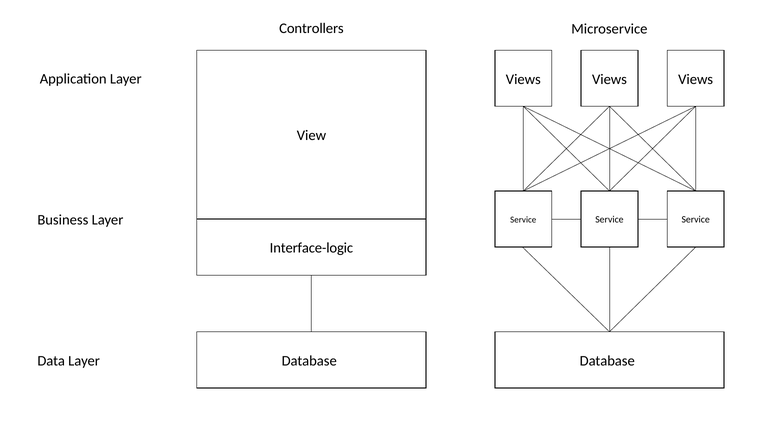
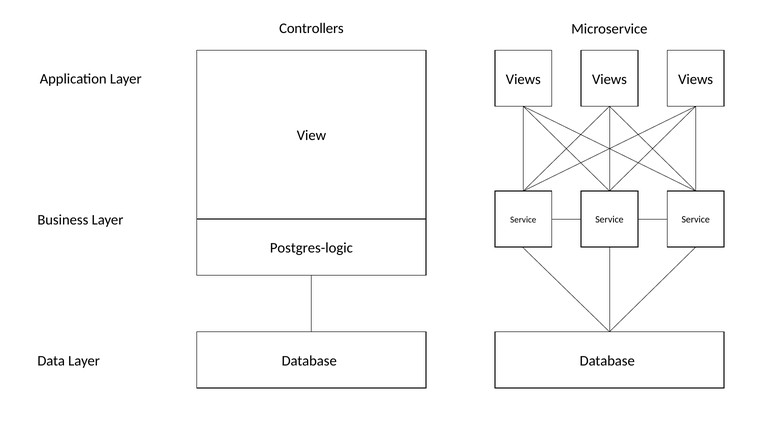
Interface-logic: Interface-logic -> Postgres-logic (311, 248)
